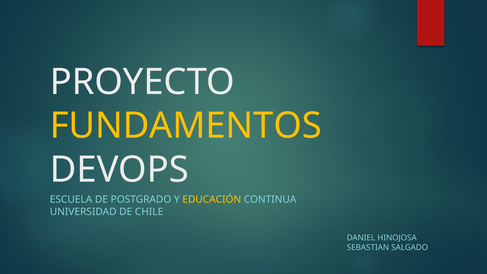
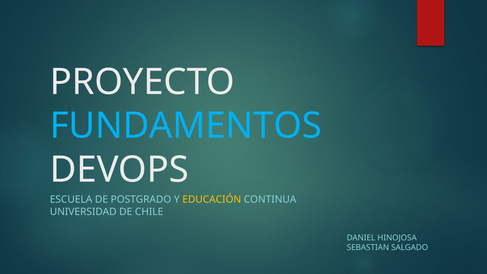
FUNDAMENTOS colour: yellow -> light blue (186, 126)
